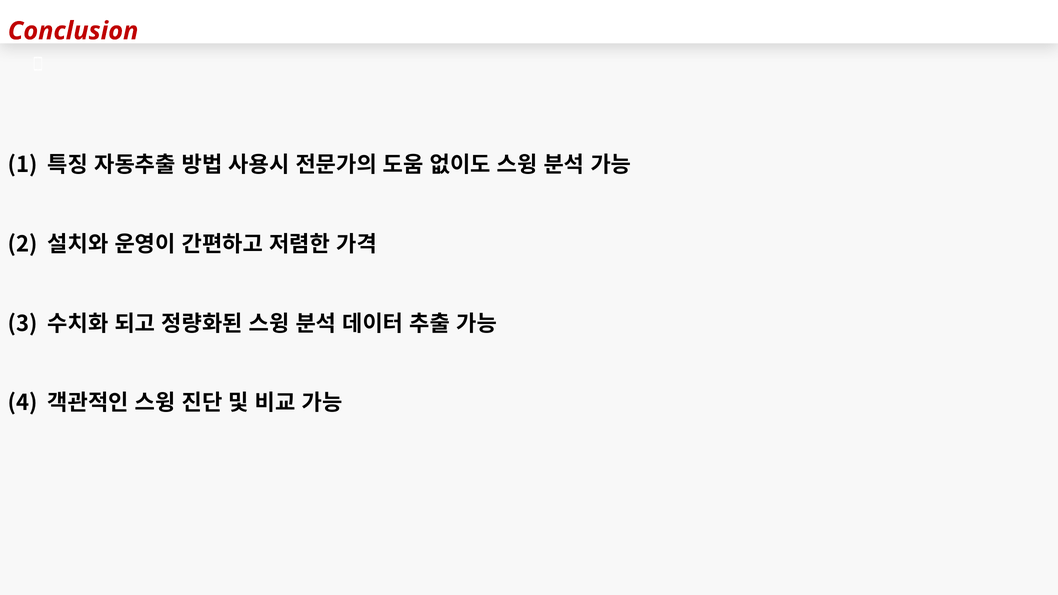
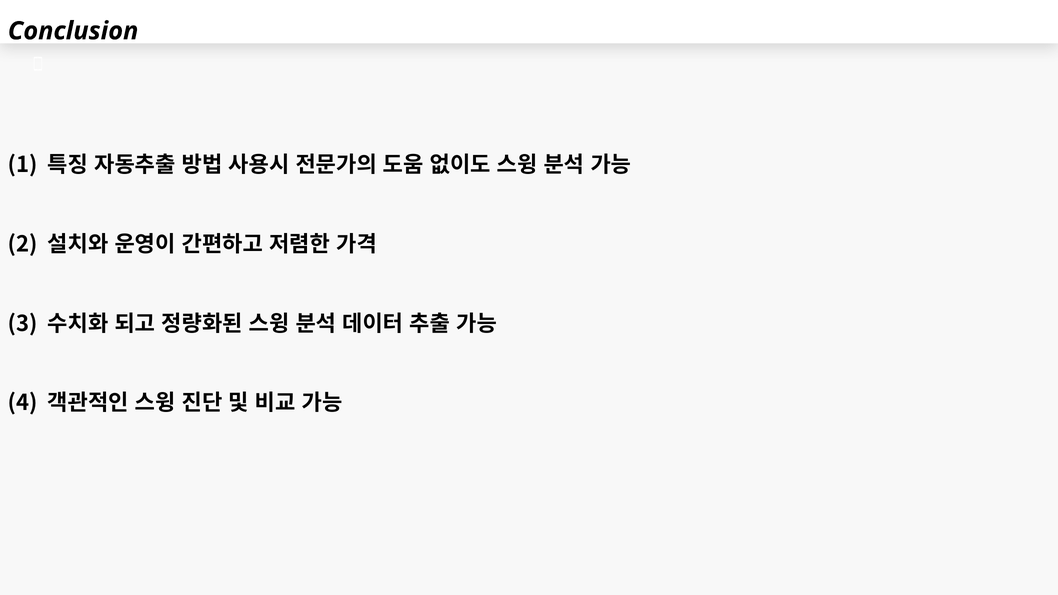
Conclusion colour: red -> black (73, 31)
